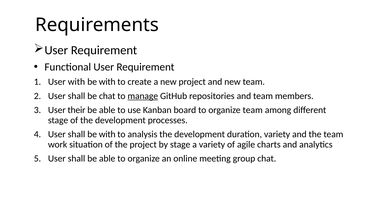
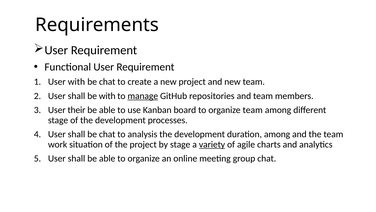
with: with -> chat (107, 82)
be chat: chat -> with (107, 96)
shall be with: with -> chat (107, 134)
duration variety: variety -> among (277, 134)
variety underline: none -> present (212, 144)
